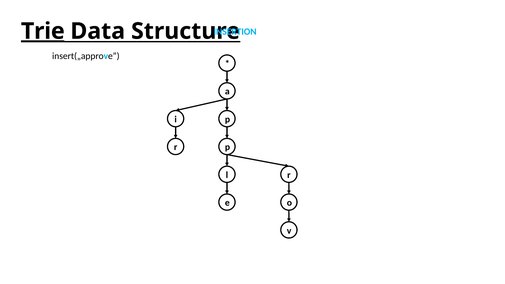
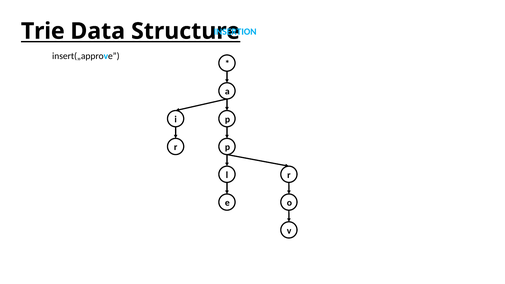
Trie underline: present -> none (43, 31)
